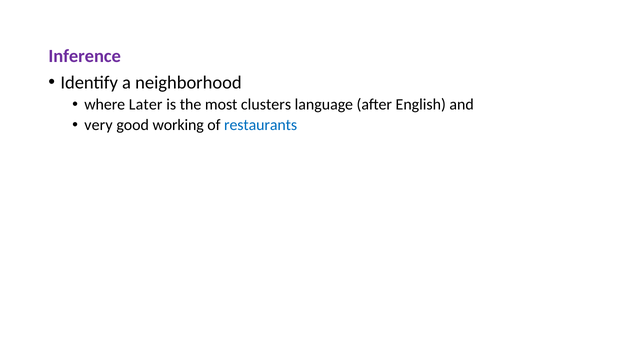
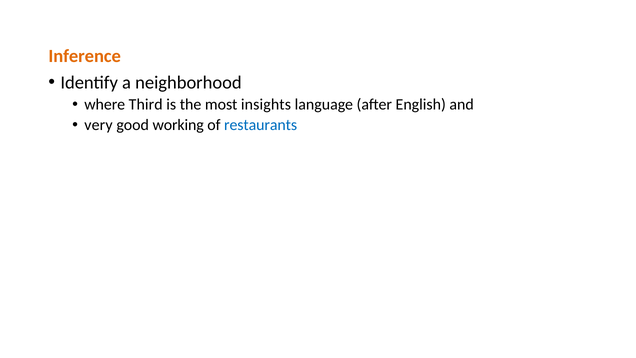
Inference colour: purple -> orange (85, 56)
Later: Later -> Third (146, 104)
clusters: clusters -> insights (266, 104)
